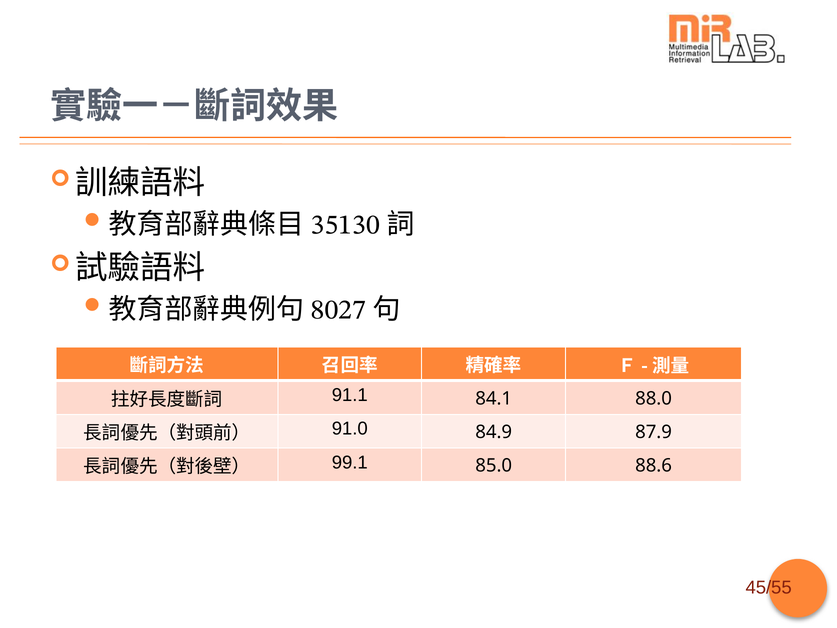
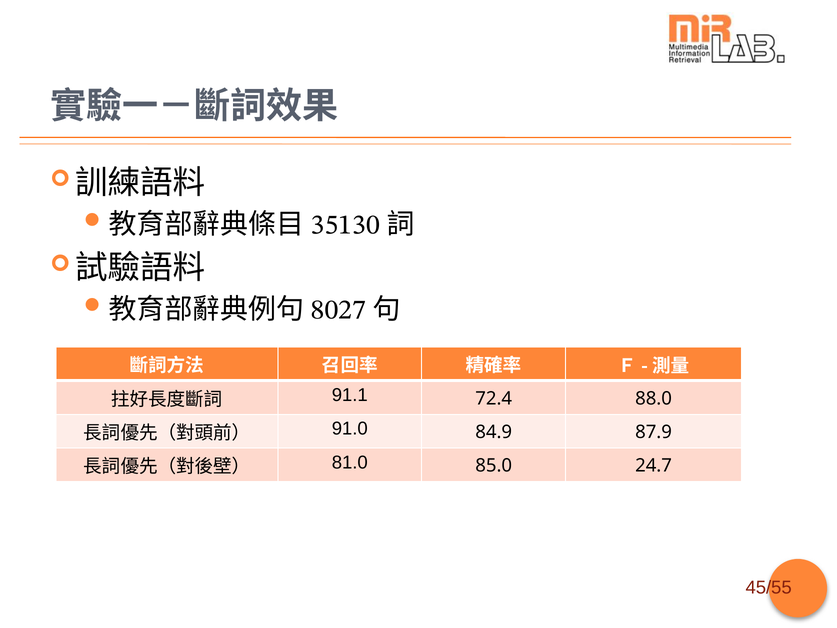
84.1: 84.1 -> 72.4 (494, 398)
99.1: 99.1 -> 81.0 (350, 462)
88.6: 88.6 -> 24.7 (654, 465)
